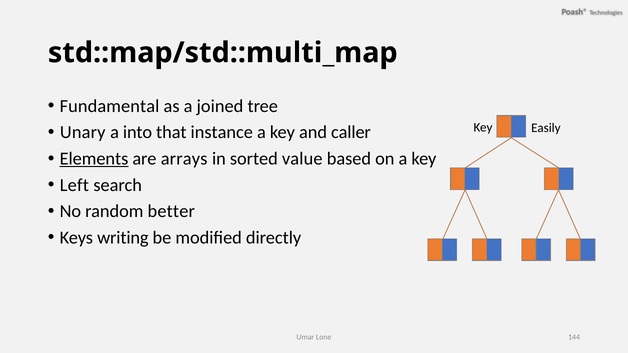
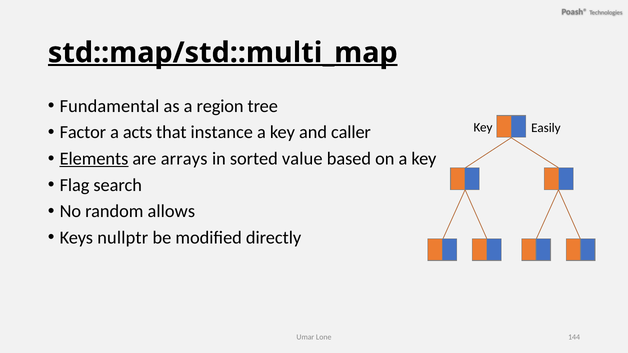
std::map/std::multi_map underline: none -> present (223, 53)
joined: joined -> region (220, 106)
Unary: Unary -> Factor (83, 133)
into: into -> acts (138, 133)
Left: Left -> Flag (75, 185)
better: better -> allows (171, 212)
writing: writing -> nullptr (123, 238)
